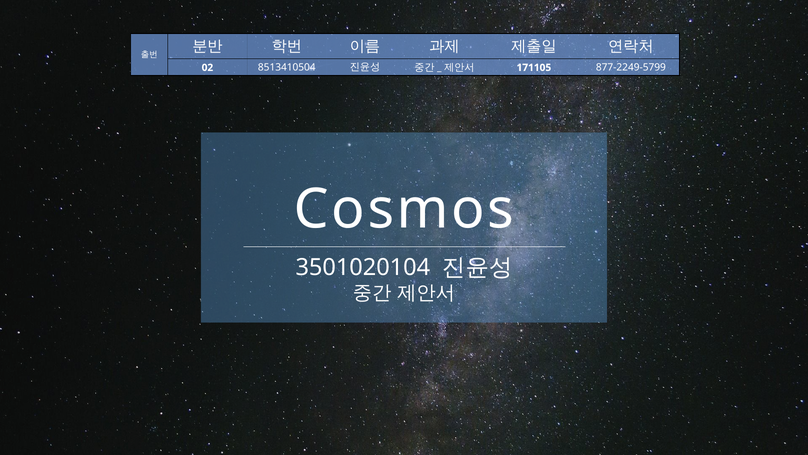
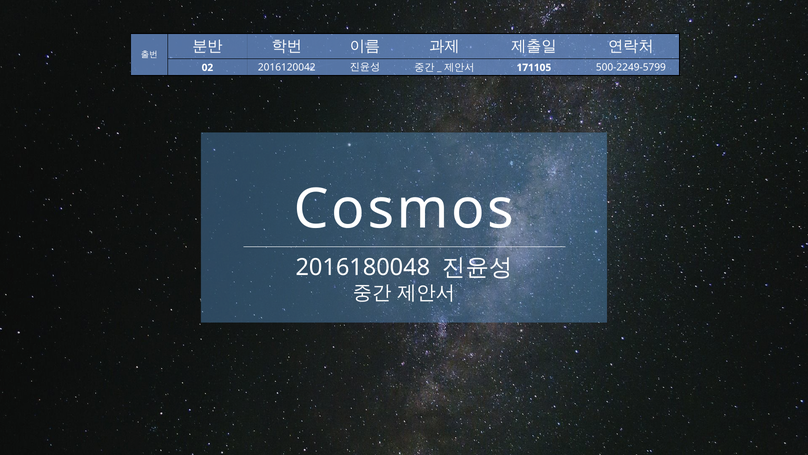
8513410504: 8513410504 -> 2016120042 (287, 68)
877-2249-5799: 877-2249-5799 -> 500-2249-5799 (631, 68)
3501020104: 3501020104 -> 2016180048 (363, 267)
